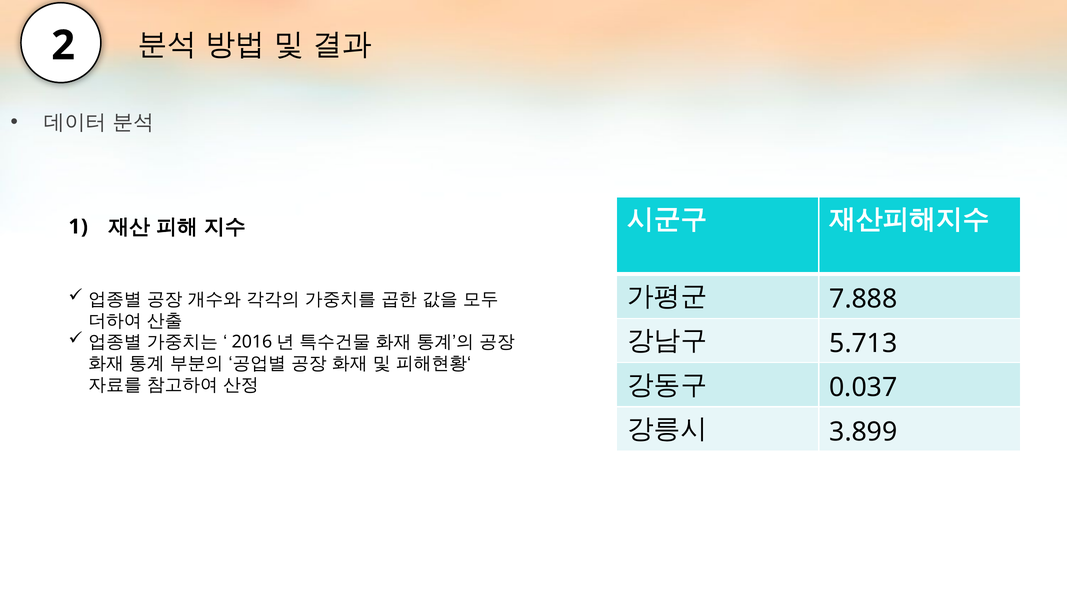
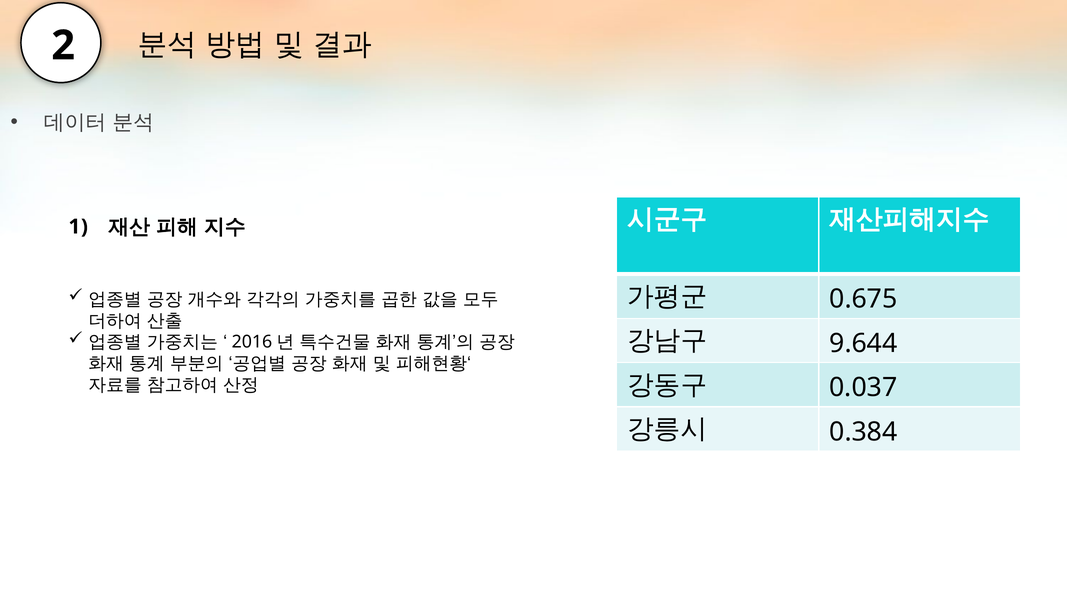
7.888: 7.888 -> 0.675 (863, 299)
5.713: 5.713 -> 9.644 (863, 343)
3.899: 3.899 -> 0.384 (863, 432)
